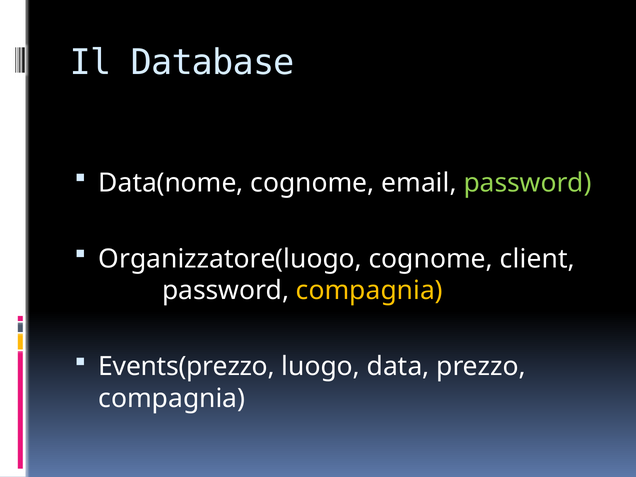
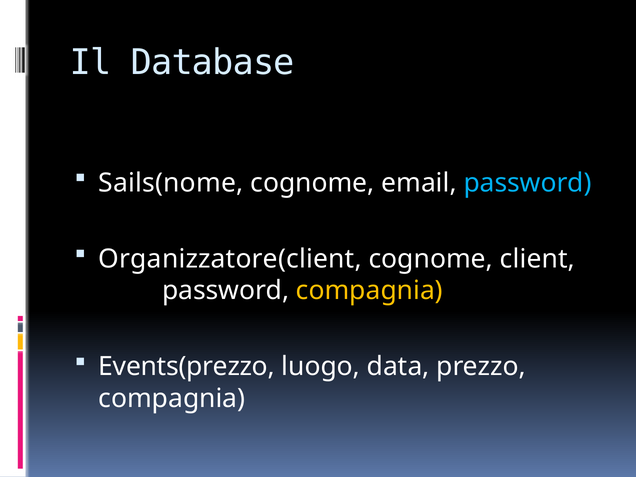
Data(nome: Data(nome -> Sails(nome (171, 183)
password colour: light green -> light blue (528, 183)
Organizzatore(luogo: Organizzatore(luogo -> Organizzatore(client (230, 259)
